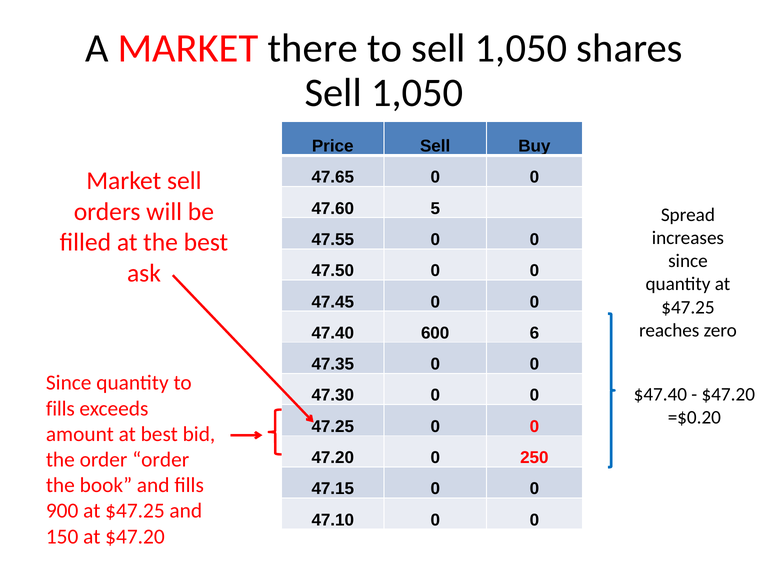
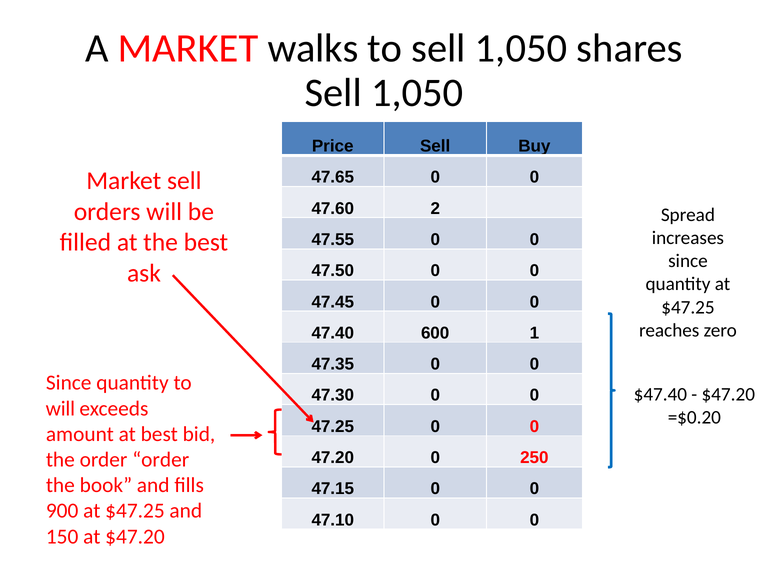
there: there -> walks (313, 48)
5: 5 -> 2 (435, 208)
6: 6 -> 1 (534, 333)
fills: fills -> will (60, 408)
